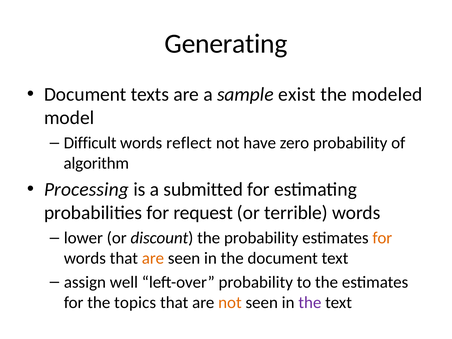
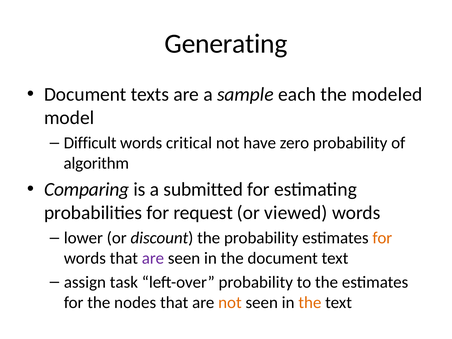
exist: exist -> each (297, 94)
reflect: reflect -> critical (189, 143)
Processing: Processing -> Comparing (87, 189)
terrible: terrible -> viewed (296, 213)
are colour: orange -> purple (153, 258)
well: well -> task (124, 282)
topics: topics -> nodes (135, 303)
the colour: purple -> orange (310, 303)
